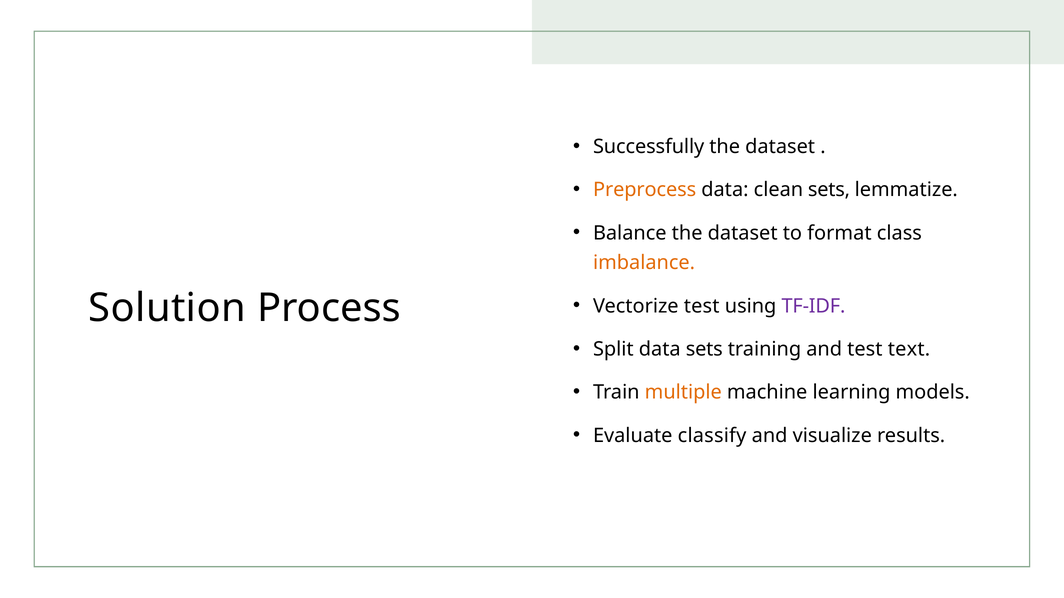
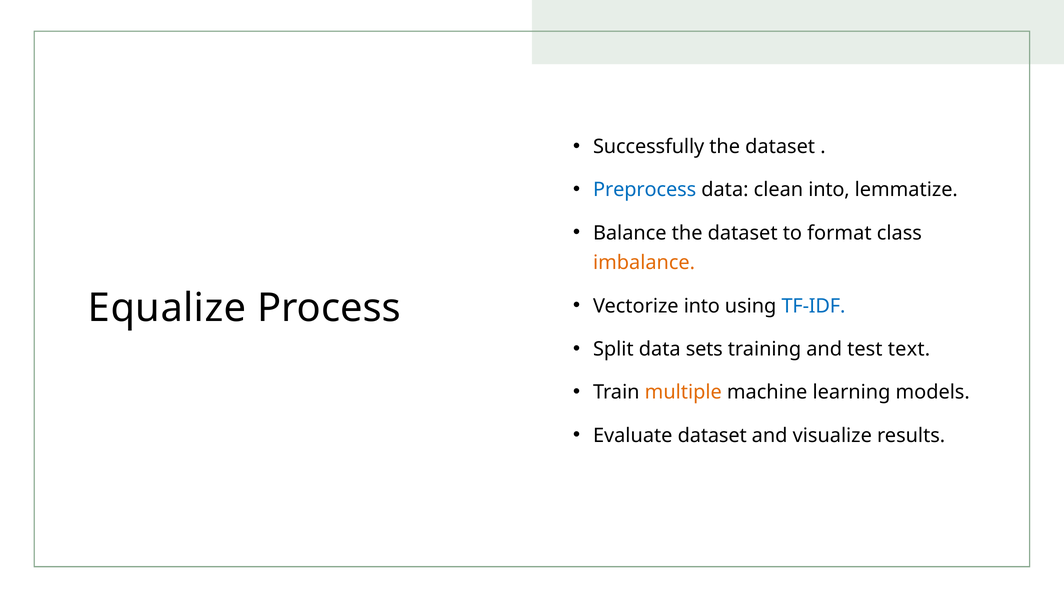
Preprocess colour: orange -> blue (645, 190)
clean sets: sets -> into (829, 190)
Vectorize test: test -> into (702, 306)
TF-IDF colour: purple -> blue (813, 306)
Solution: Solution -> Equalize (167, 308)
Evaluate classify: classify -> dataset (712, 436)
